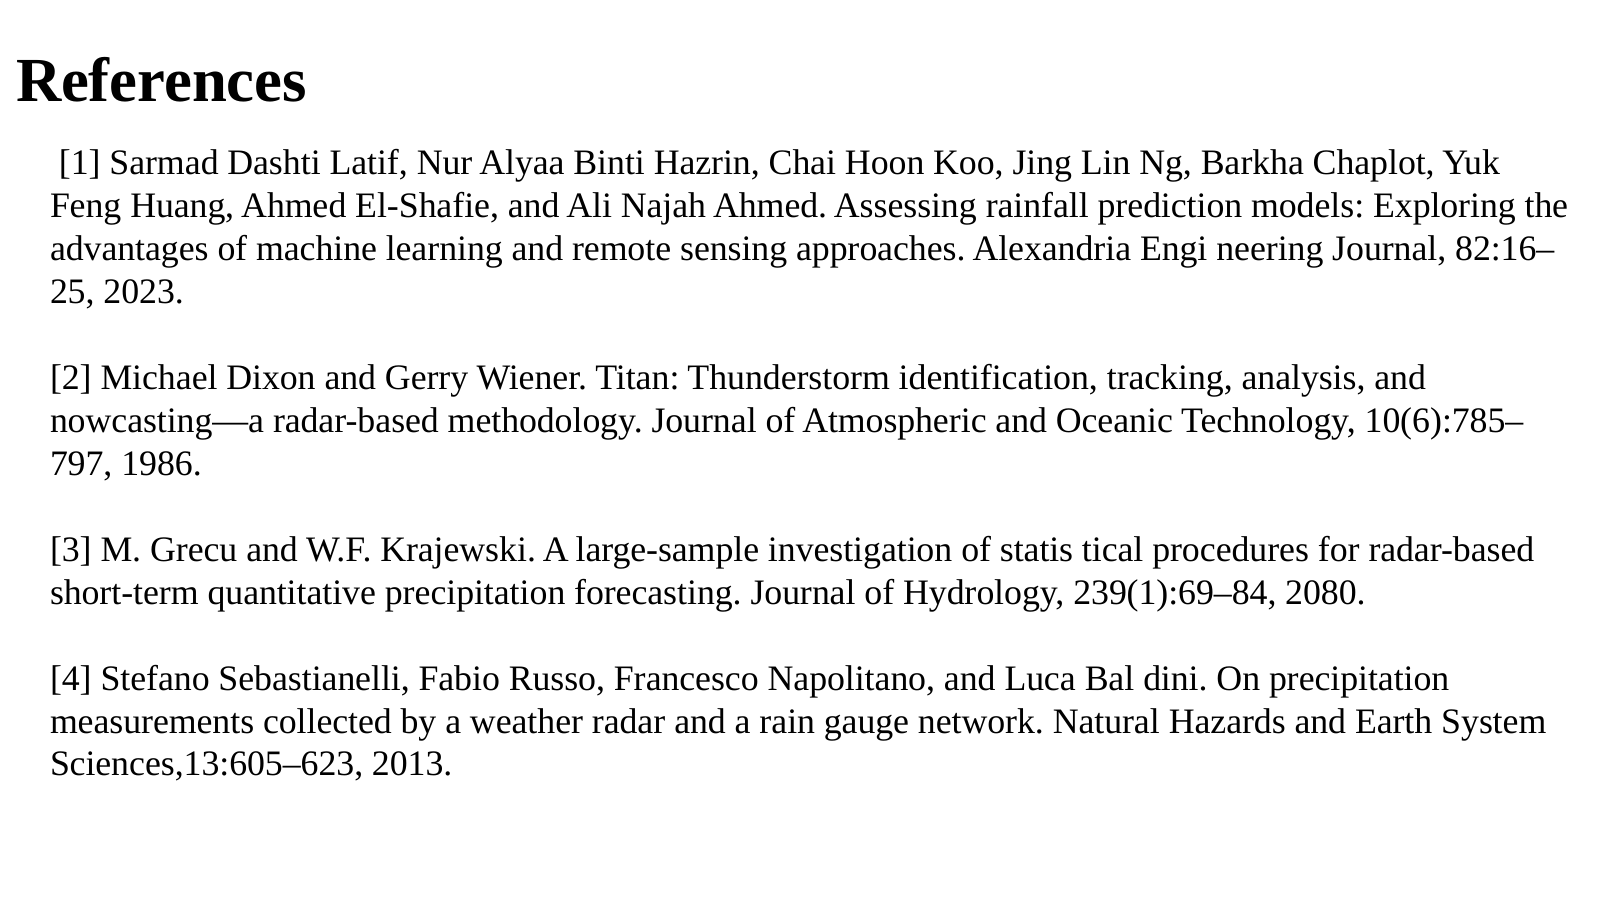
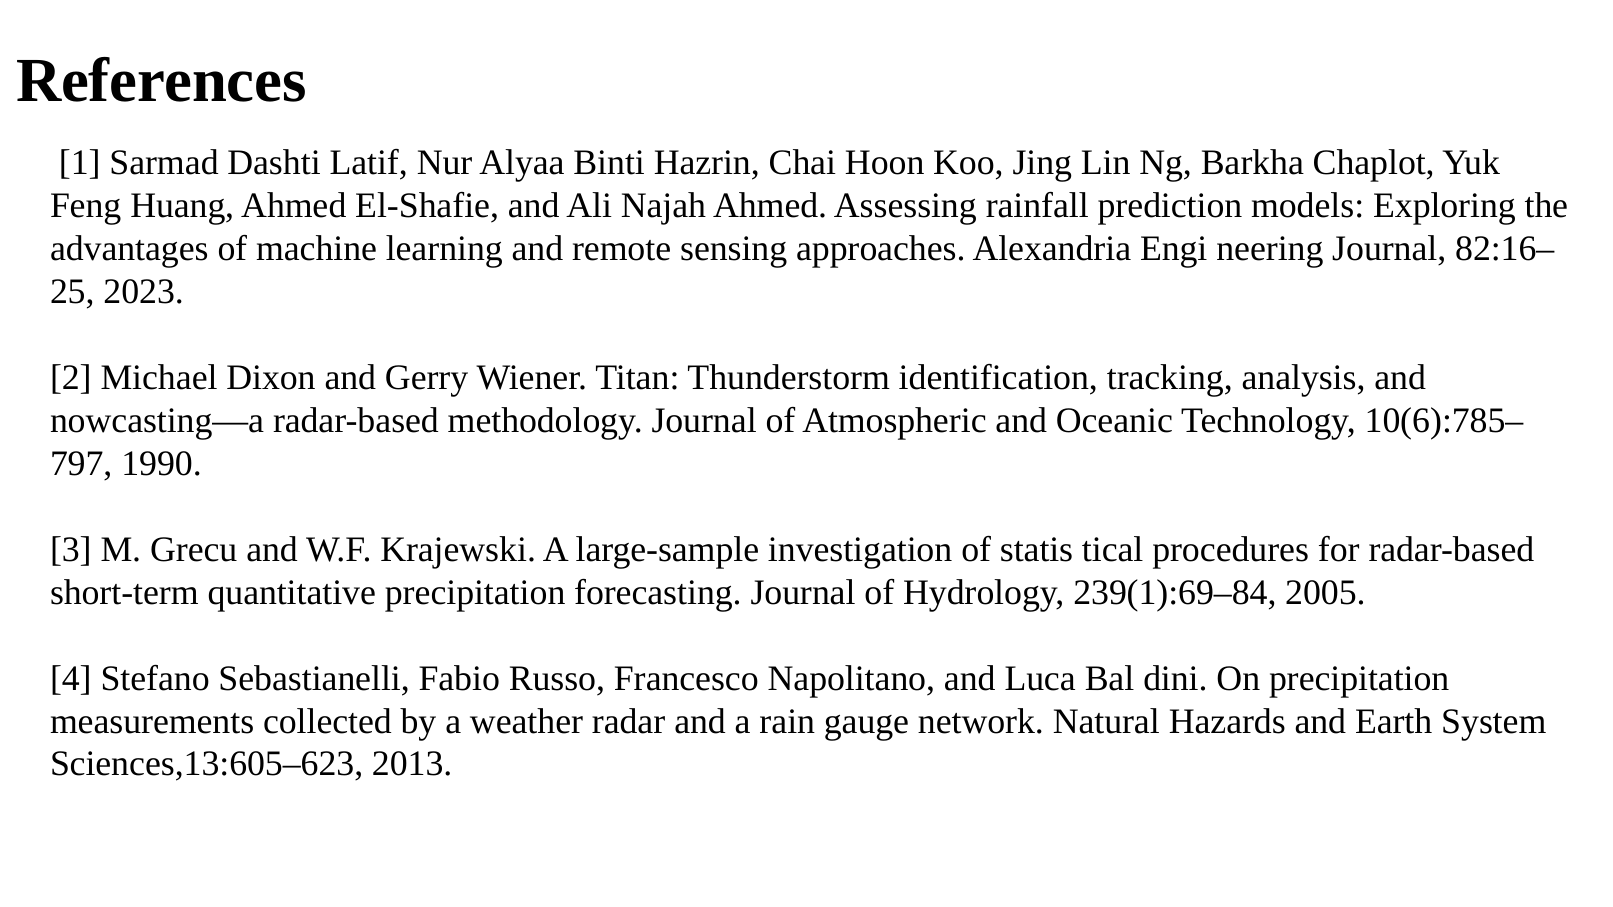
1986: 1986 -> 1990 (162, 464)
2080: 2080 -> 2005 (1325, 592)
